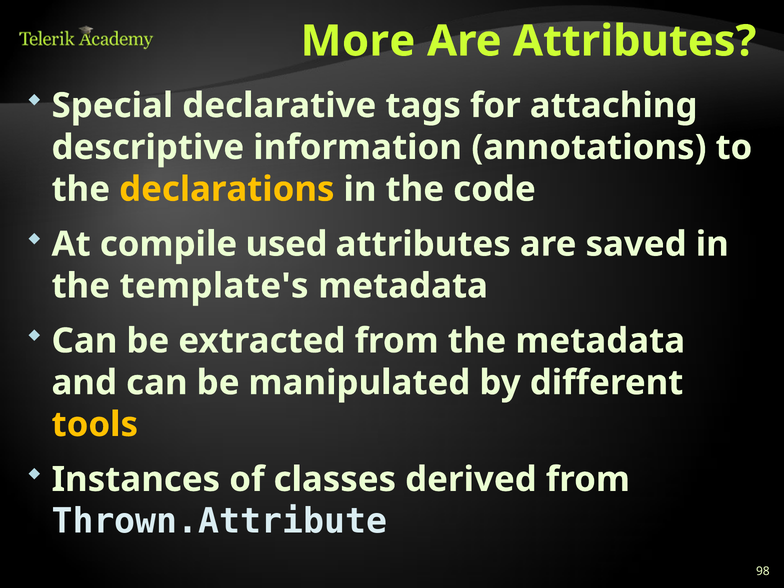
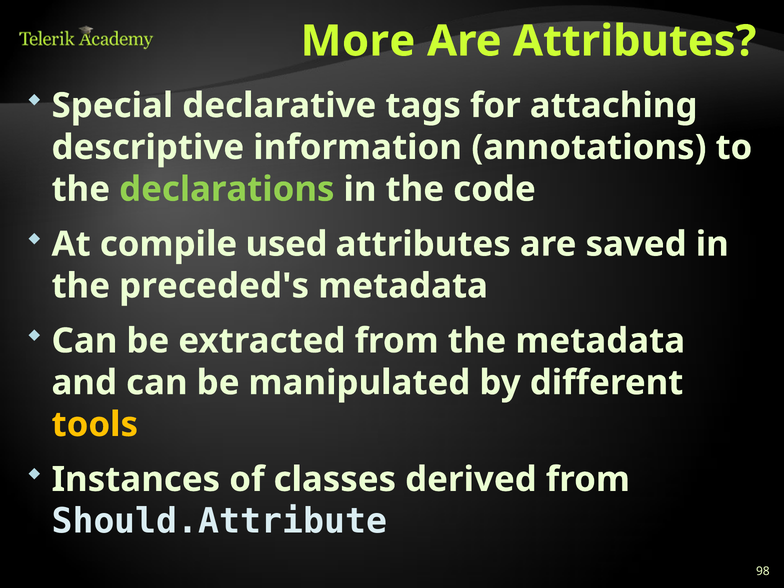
declarations colour: yellow -> light green (227, 189)
template's: template's -> preceded's (214, 286)
Thrown.Attribute: Thrown.Attribute -> Should.Attribute (219, 521)
